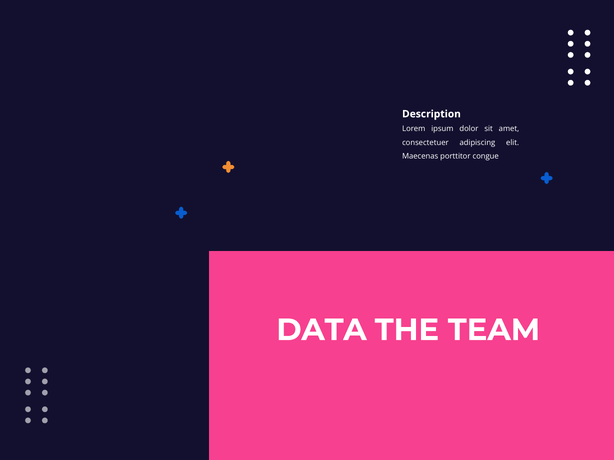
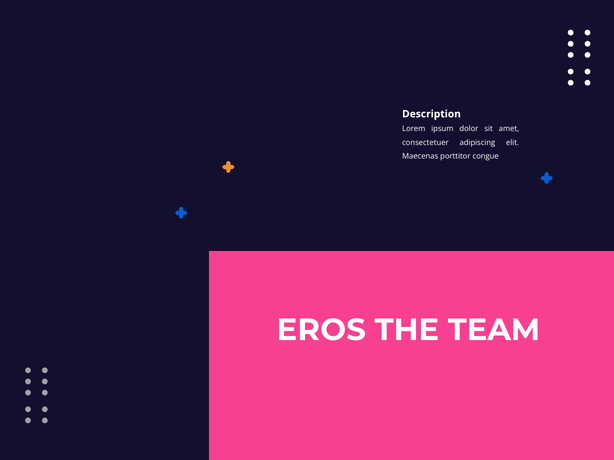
DATA: DATA -> EROS (321, 330)
